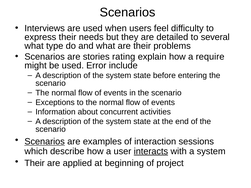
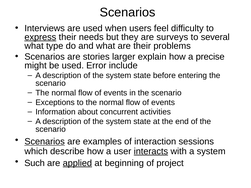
express underline: none -> present (40, 37)
detailed: detailed -> surveys (172, 37)
rating: rating -> larger (124, 57)
require: require -> precise (210, 57)
Their: Their -> Such (35, 163)
applied underline: none -> present (77, 163)
